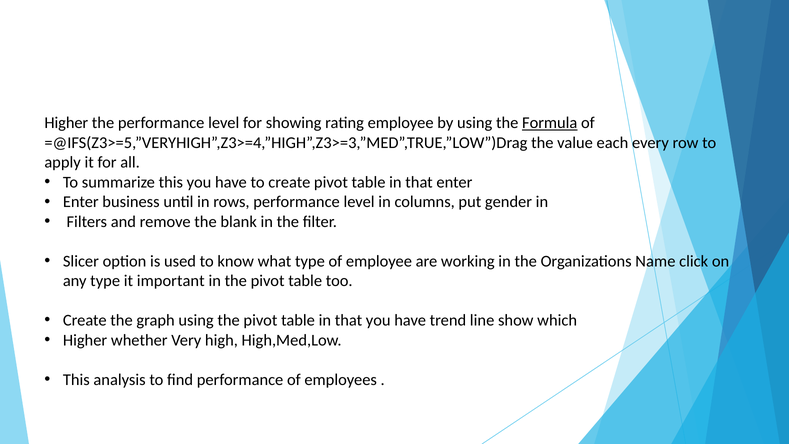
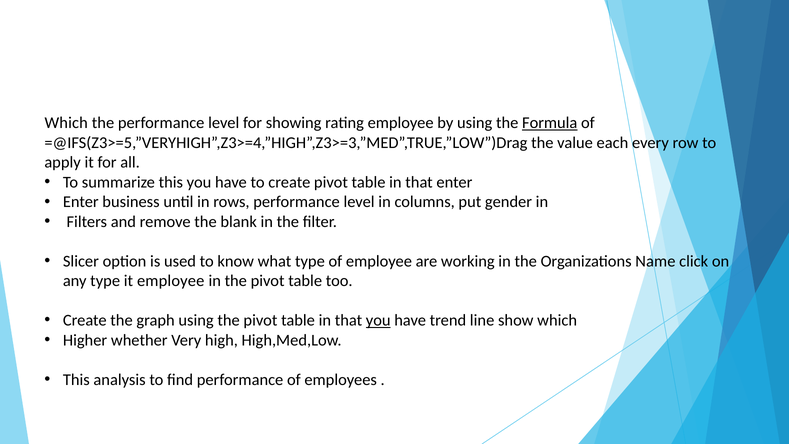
Higher: Higher -> Which (66, 123)
it important: important -> employee (171, 281)
you underline: none -> present (378, 320)
